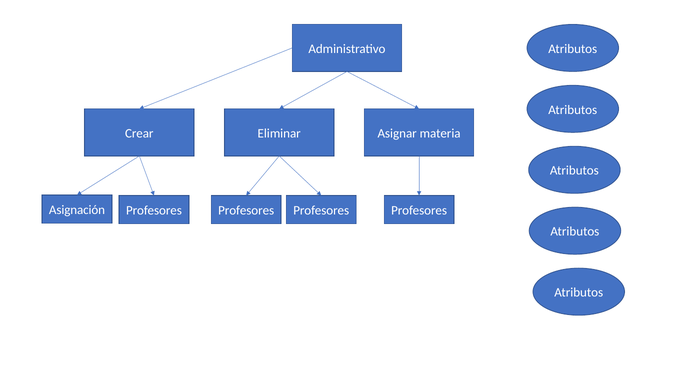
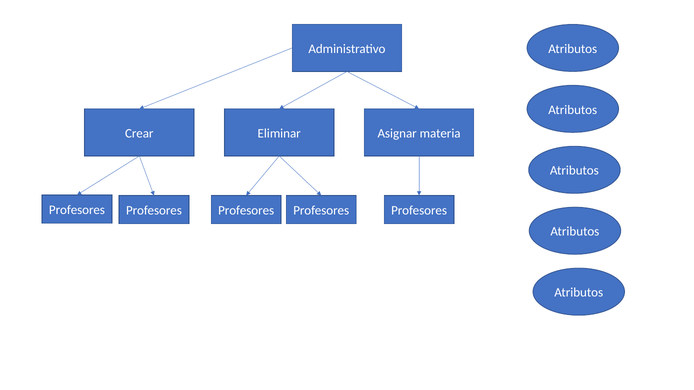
Asignación: Asignación -> Profesores (77, 210)
